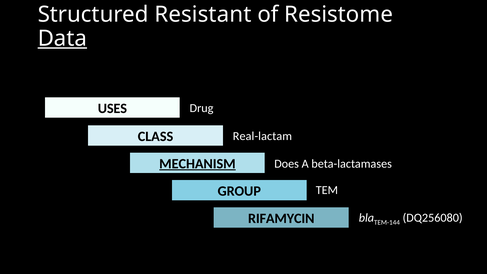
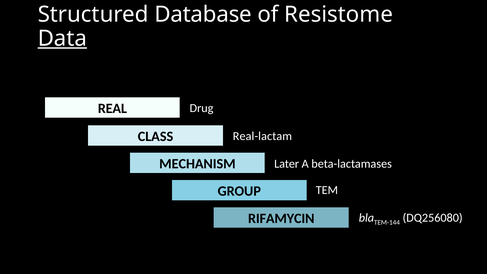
Resistant: Resistant -> Database (203, 14)
USES: USES -> REAL (112, 109)
MECHANISM underline: present -> none (197, 164)
Does: Does -> Later (287, 164)
